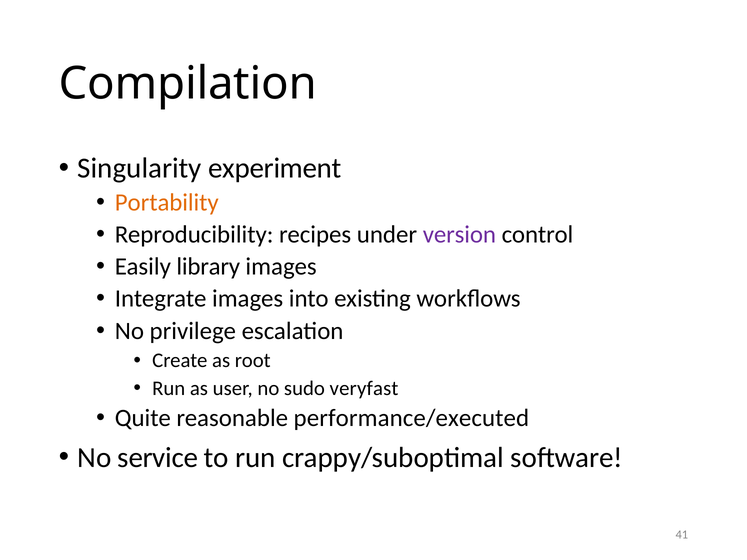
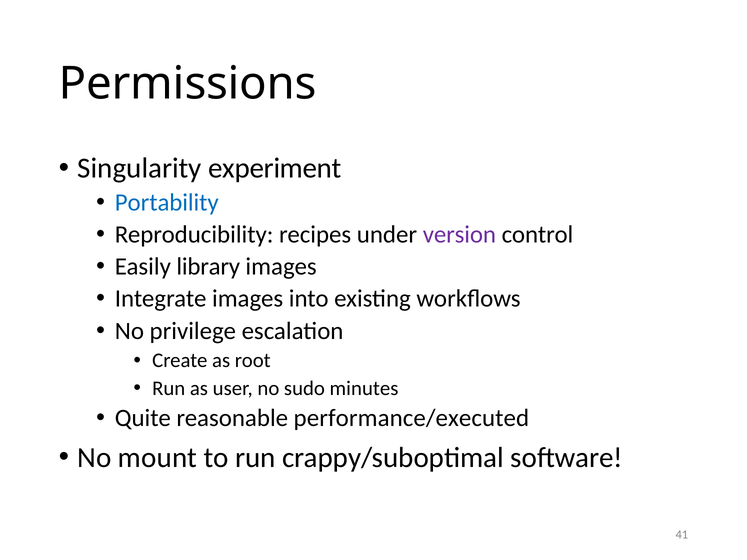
Compilation: Compilation -> Permissions (188, 84)
Portability colour: orange -> blue (167, 203)
veryfast: veryfast -> minutes (364, 388)
service: service -> mount (158, 458)
